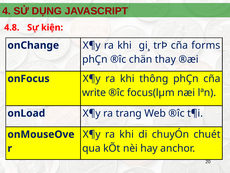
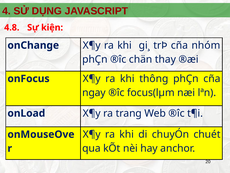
forms: forms -> nhóm (206, 45)
write: write -> ngay (94, 92)
